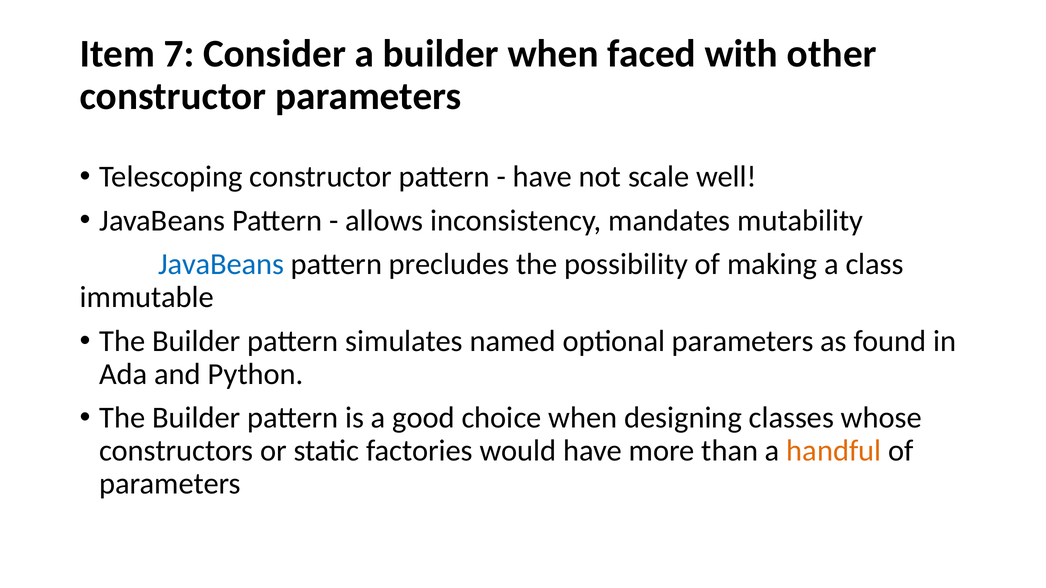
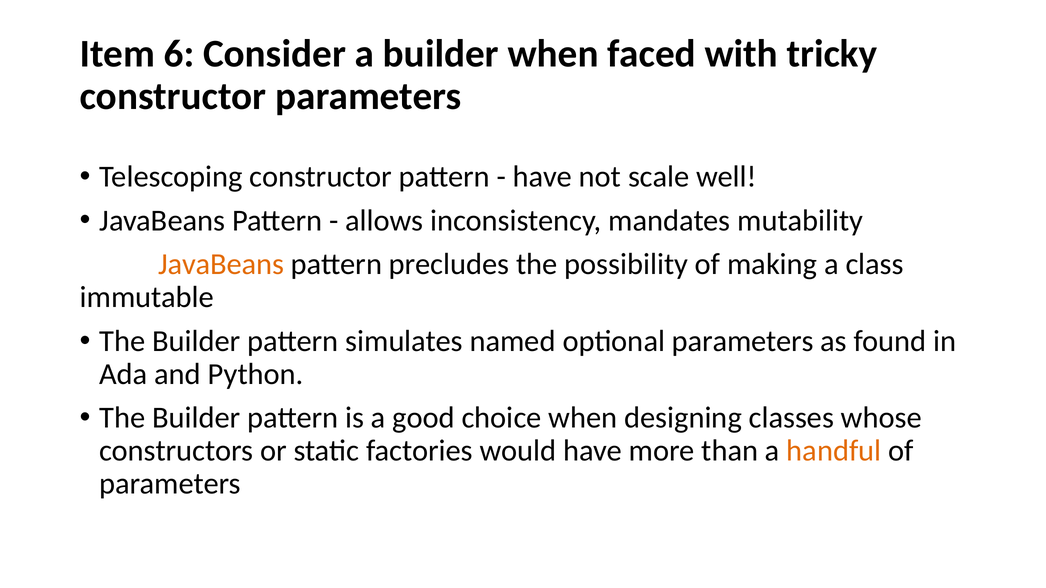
7: 7 -> 6 (179, 54)
other: other -> tricky (832, 54)
JavaBeans colour: blue -> orange (221, 265)
